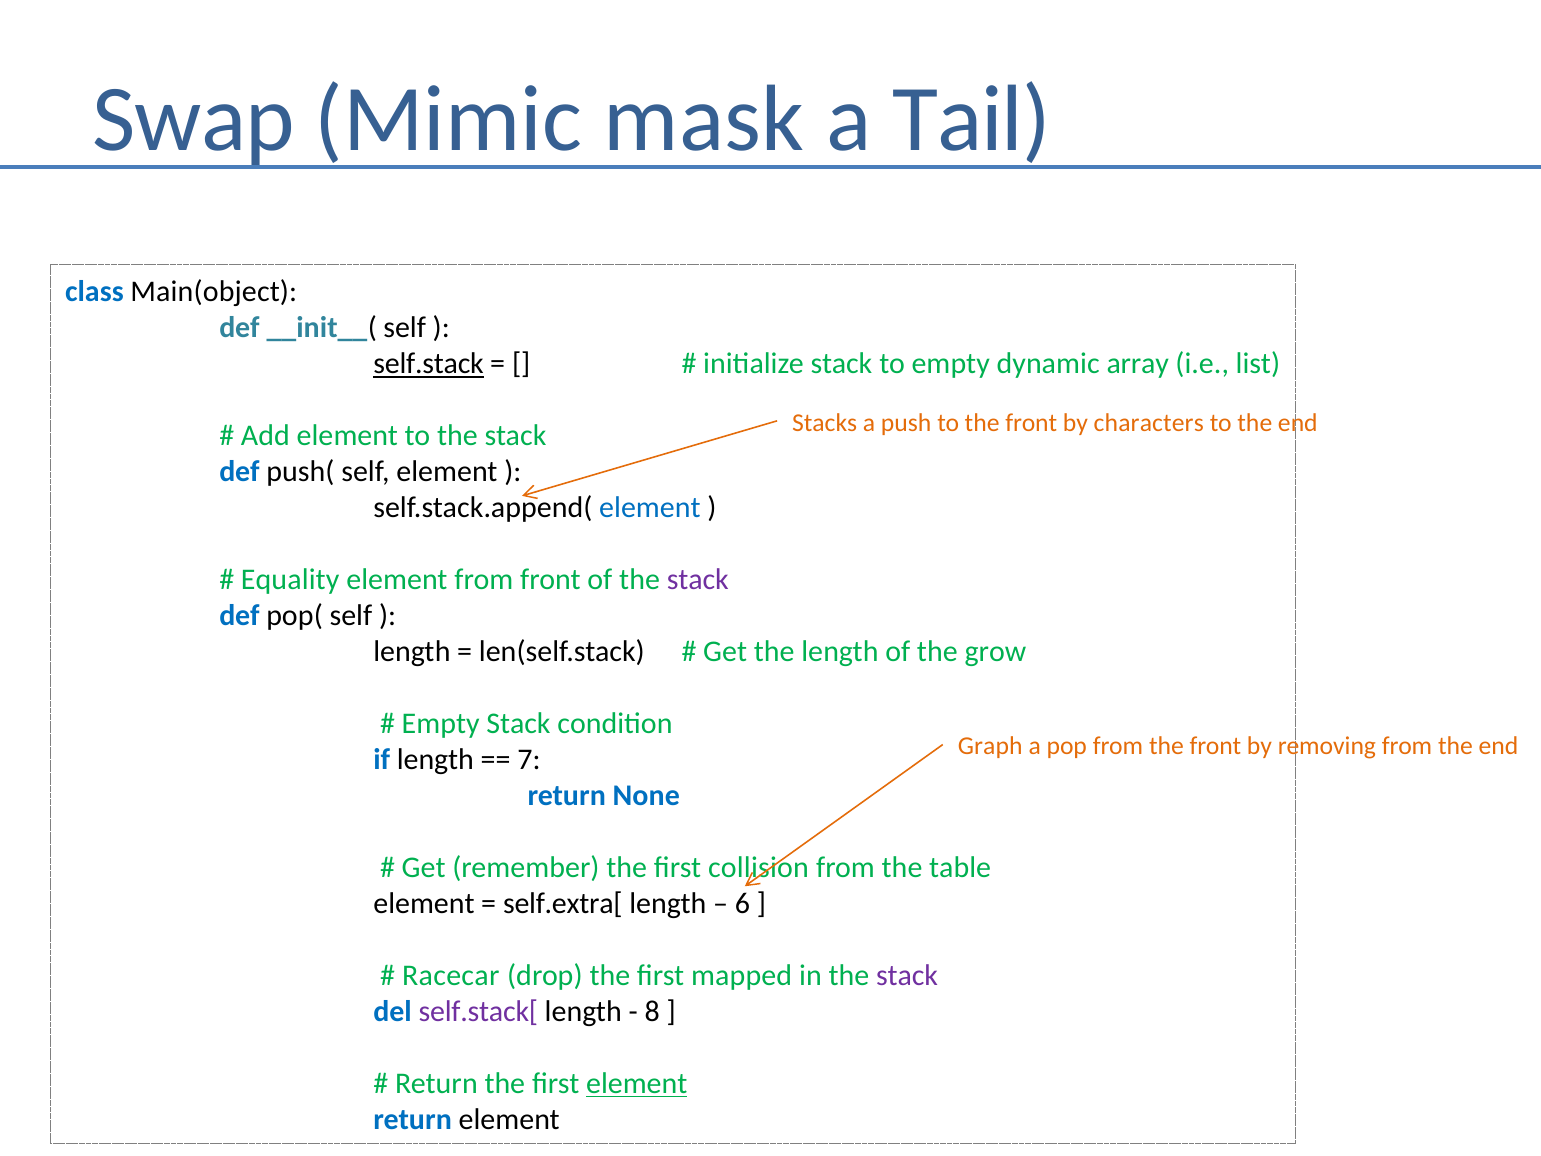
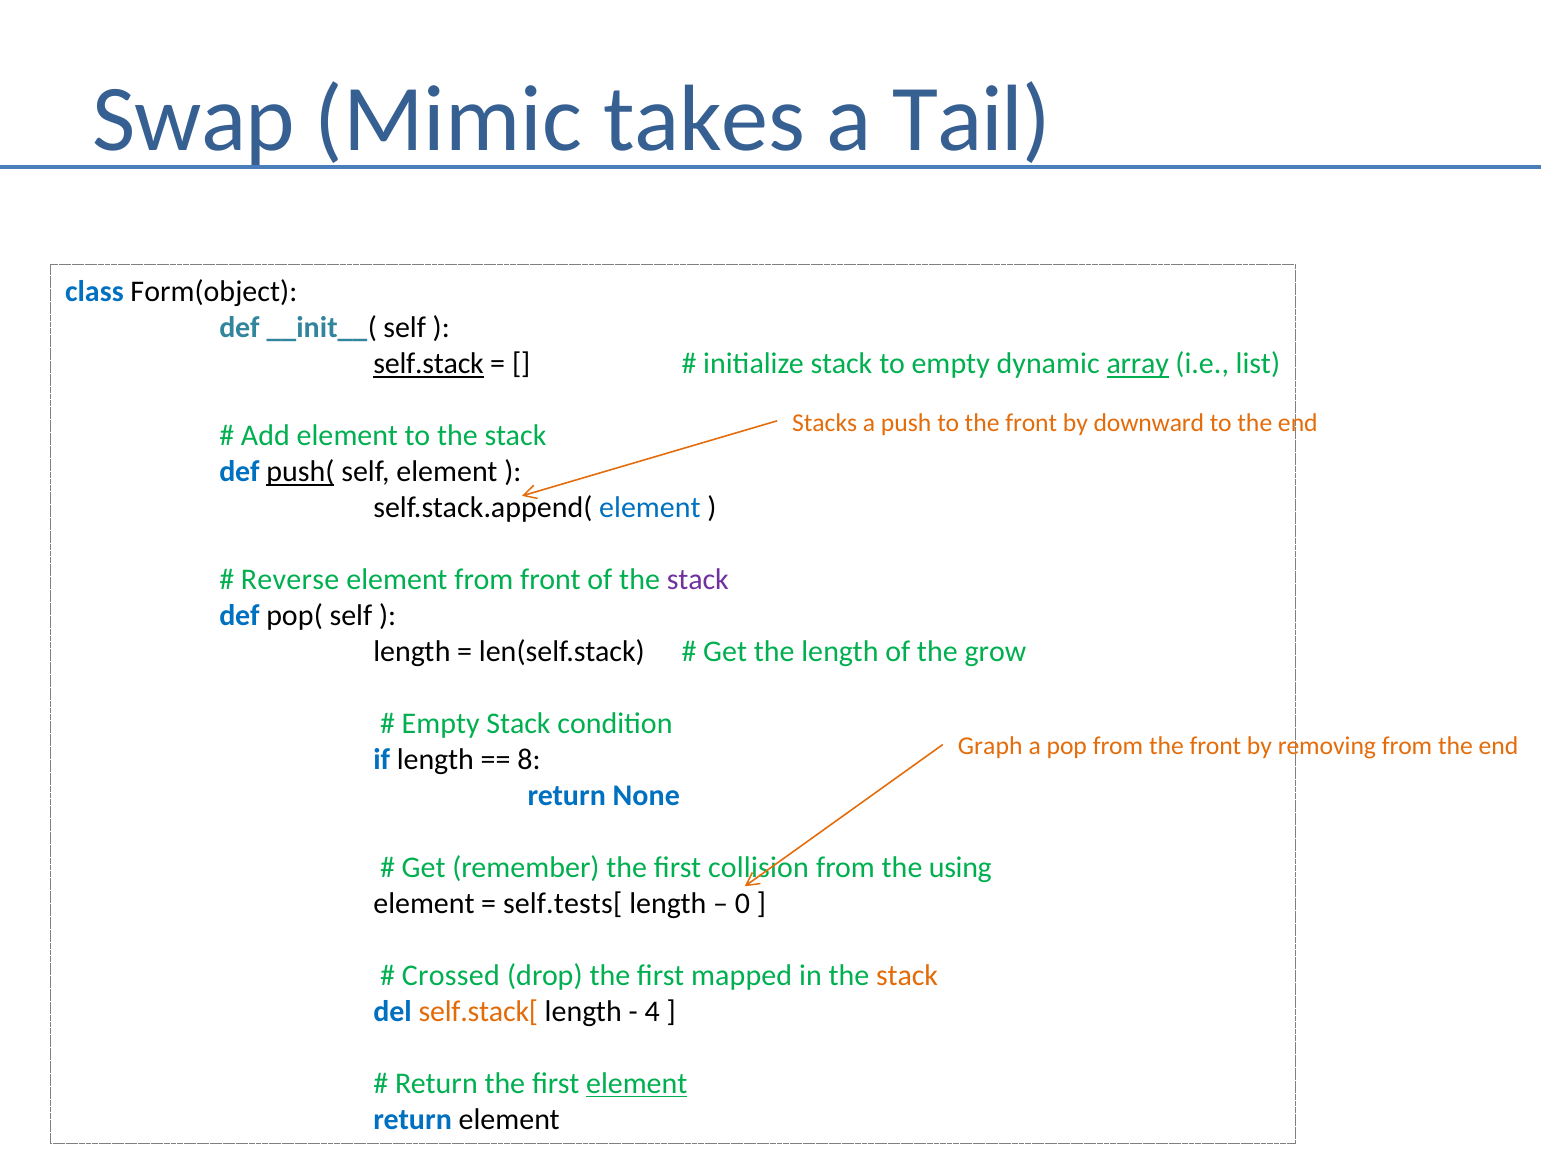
mask: mask -> takes (704, 120)
Main(object: Main(object -> Form(object (214, 292)
array underline: none -> present (1138, 364)
characters: characters -> downward (1149, 423)
push( underline: none -> present (300, 472)
Equality: Equality -> Reverse (290, 580)
7: 7 -> 8 (529, 760)
table: table -> using (960, 868)
self.extra[: self.extra[ -> self.tests[ (563, 903)
6: 6 -> 0 (742, 903)
Racecar: Racecar -> Crossed (451, 975)
stack colour: purple -> orange (907, 975)
self.stack[ colour: purple -> orange (478, 1011)
8: 8 -> 4 (652, 1011)
